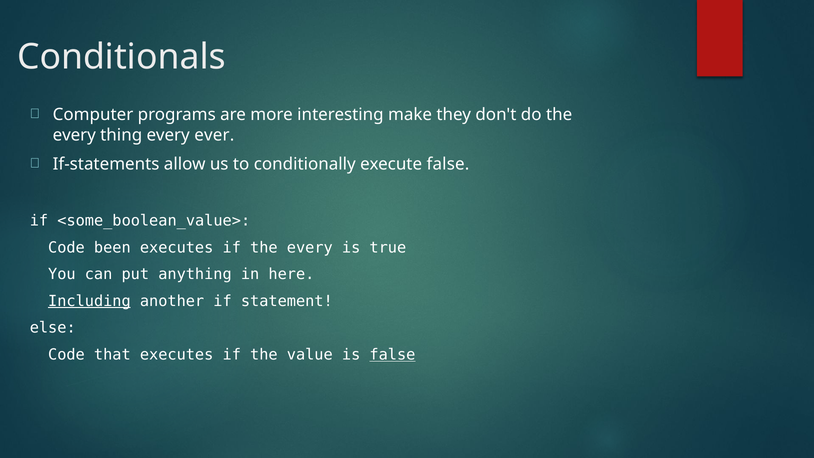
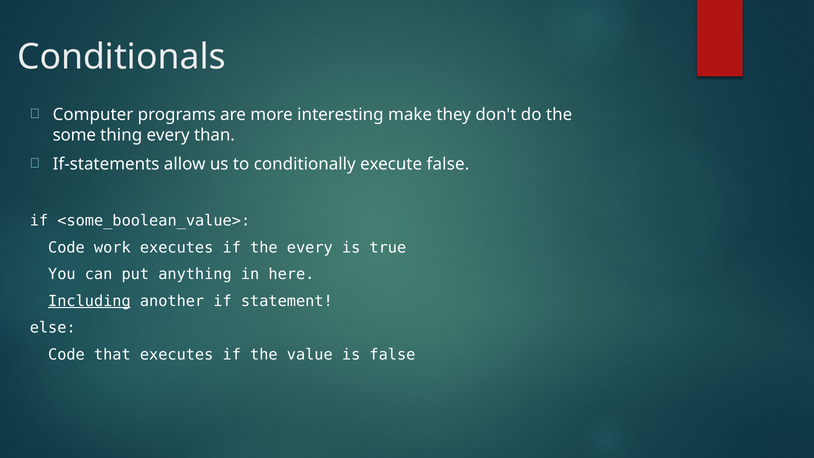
every: every -> some (74, 135)
ever: ever -> than (214, 135)
been: been -> work (112, 247)
false underline: present -> none (392, 355)
